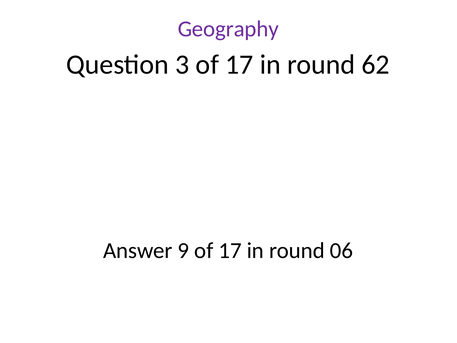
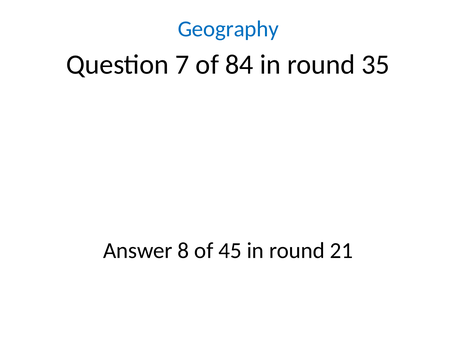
Geography colour: purple -> blue (228, 29)
3: 3 -> 7 (182, 65)
17: 17 -> 84 (239, 65)
62: 62 -> 35 (376, 65)
9: 9 -> 8 (183, 250)
17: 17 -> 45 (230, 250)
06: 06 -> 21 (341, 250)
